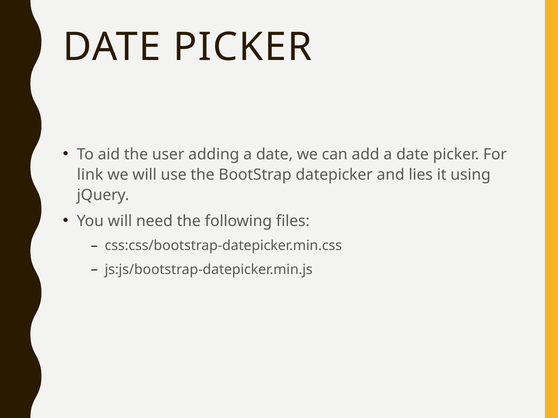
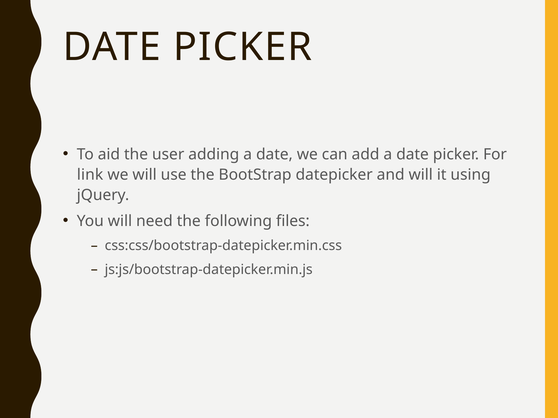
and lies: lies -> will (421, 175)
